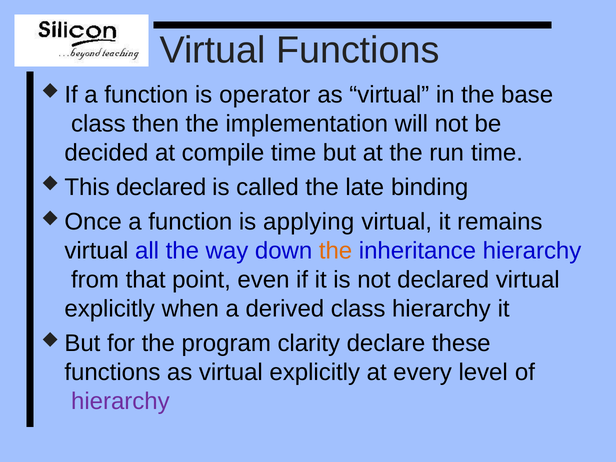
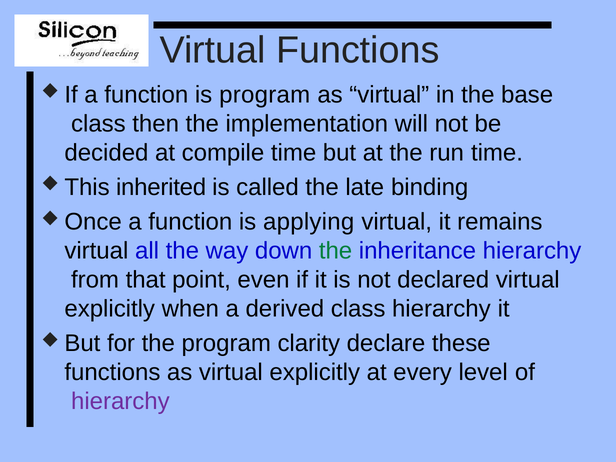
is operator: operator -> program (265, 95)
This declared: declared -> inherited (161, 187)
the colour: orange -> green (336, 251)
